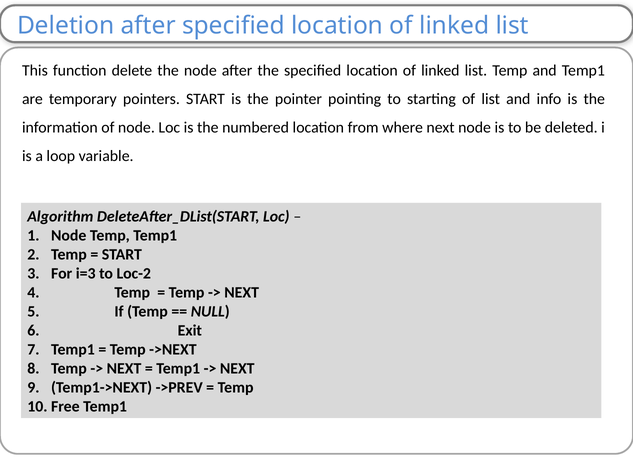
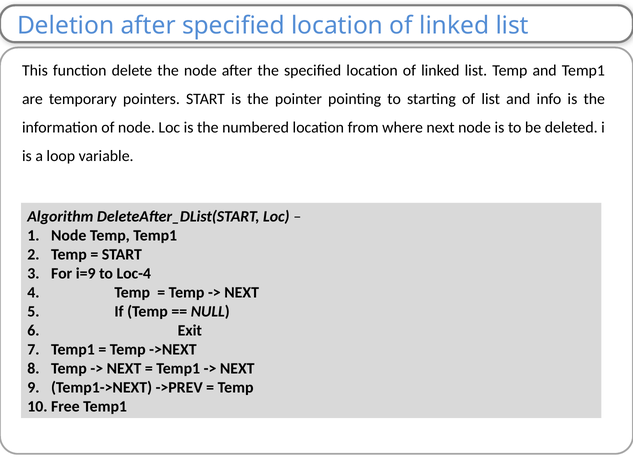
i=3: i=3 -> i=9 (86, 273)
Loc-2: Loc-2 -> Loc-4 (134, 273)
